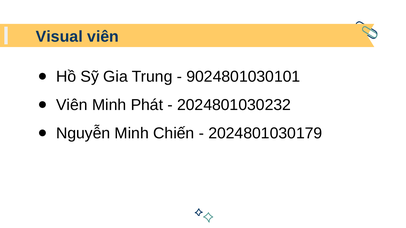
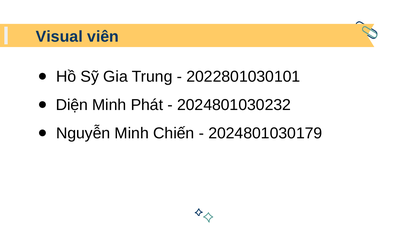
9024801030101: 9024801030101 -> 2022801030101 (243, 77)
Viên: Viên -> Diện (72, 105)
